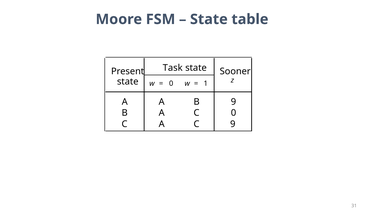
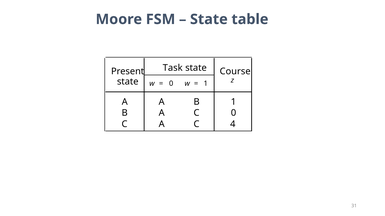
Sooner: Sooner -> Course (235, 71)
B 9: 9 -> 1 (234, 102)
C 9: 9 -> 4 (233, 124)
